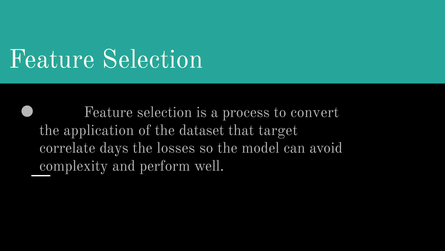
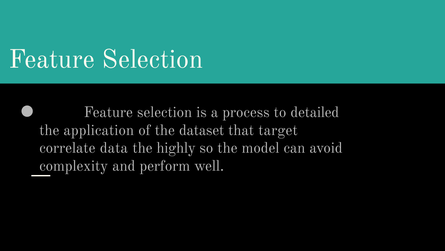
convert: convert -> detailed (315, 112)
days: days -> data (114, 148)
losses: losses -> highly (176, 148)
